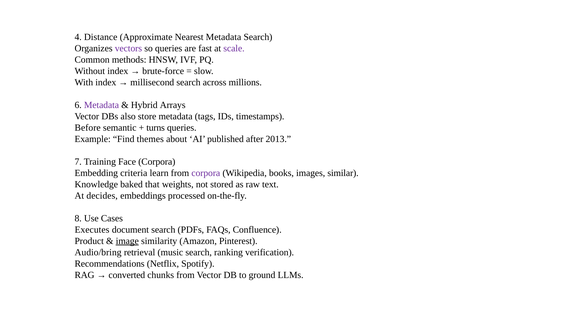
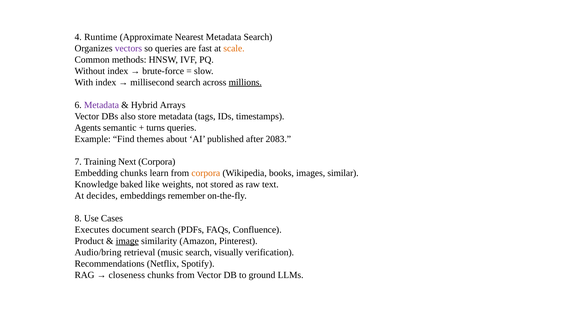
Distance: Distance -> Runtime (101, 37)
scale colour: purple -> orange (234, 48)
millions underline: none -> present (245, 82)
Before: Before -> Agents (88, 127)
2013: 2013 -> 2083 (278, 139)
Face: Face -> Next (127, 161)
Embedding criteria: criteria -> chunks (134, 173)
corpora colour: purple -> orange (206, 173)
that: that -> like (152, 184)
processed: processed -> remember (187, 195)
ranking: ranking -> visually (229, 252)
converted: converted -> closeness (127, 274)
